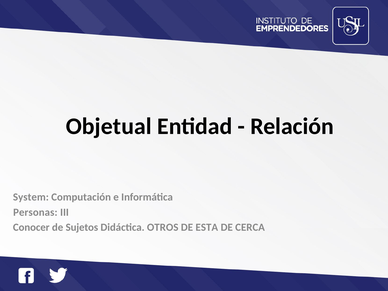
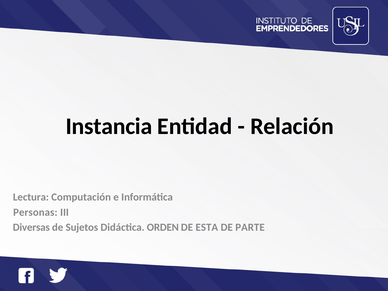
Objetual: Objetual -> Instancia (109, 126)
System: System -> Lectura (31, 197)
Conocer: Conocer -> Diversas (31, 227)
OTROS: OTROS -> ORDEN (163, 227)
CERCA: CERCA -> PARTE (250, 227)
